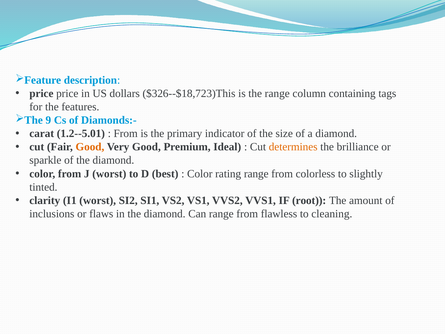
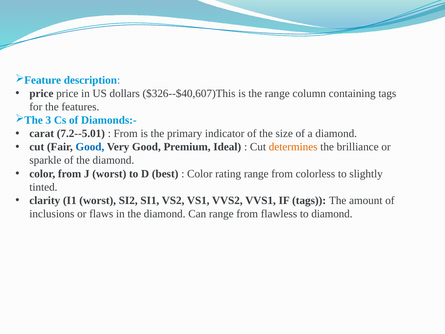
$326--$18,723)This: $326--$18,723)This -> $326--$40,607)This (189, 93)
9: 9 -> 3 (48, 120)
1.2--5.01: 1.2--5.01 -> 7.2--5.01 (81, 133)
Good colour: orange -> blue (90, 147)
IF root: root -> tags (309, 200)
to cleaning: cleaning -> diamond (332, 214)
